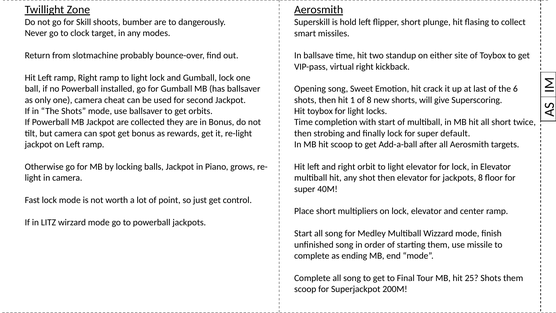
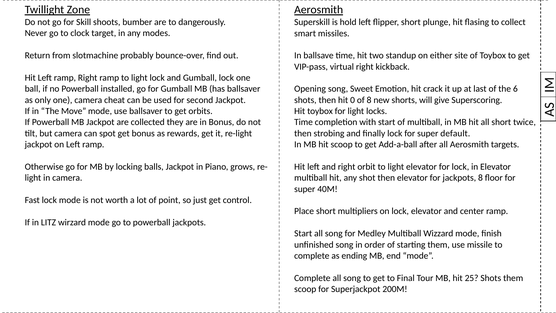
1: 1 -> 0 (353, 100)
The Shots: Shots -> Move (74, 111)
